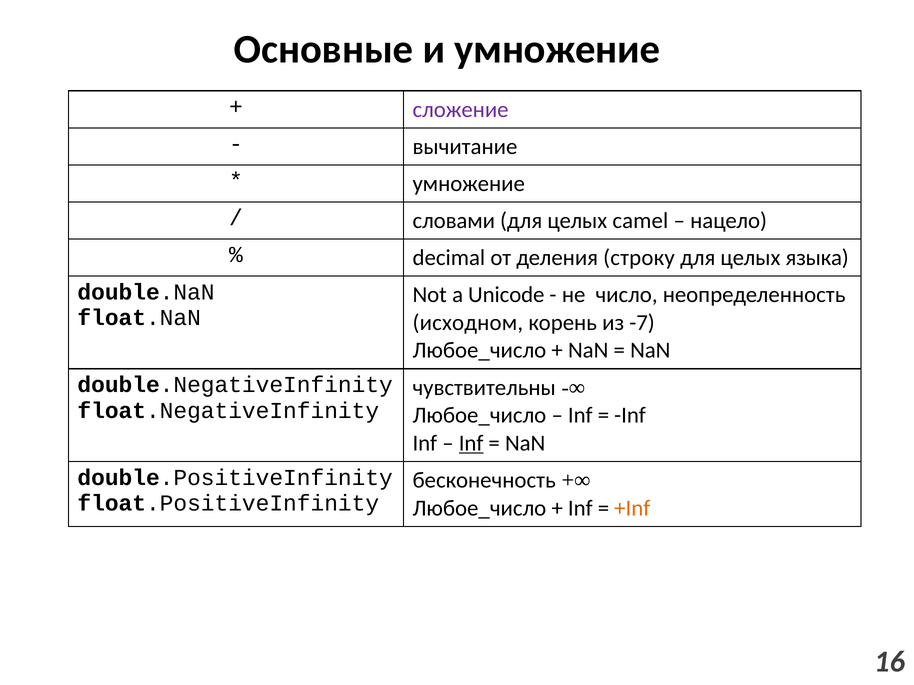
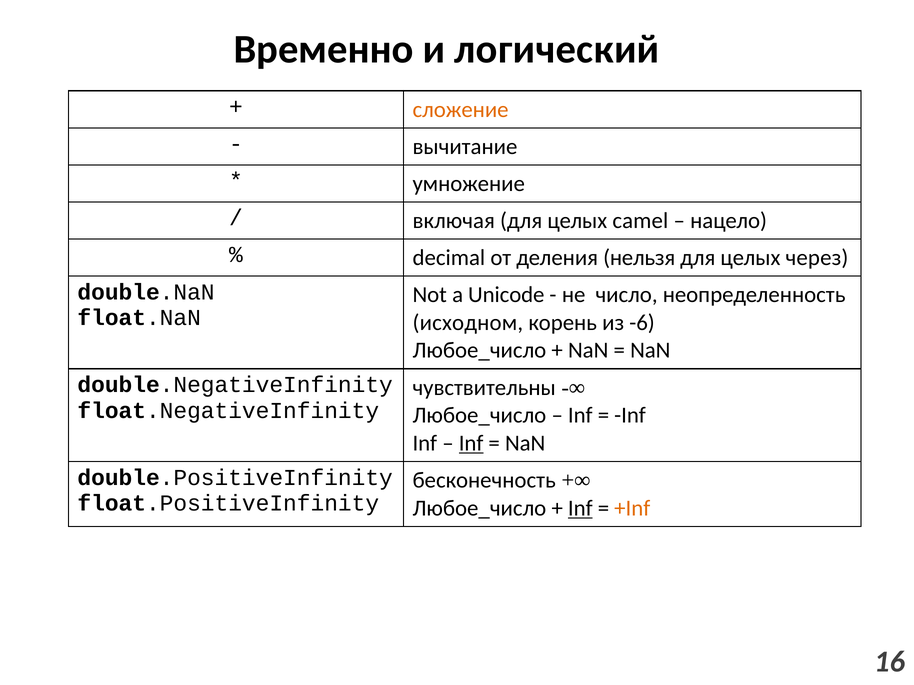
Основные: Основные -> Временно (324, 49)
и умножение: умножение -> логический (557, 49)
сложение colour: purple -> orange (461, 110)
словами: словами -> включая (454, 221)
строку: строку -> нельзя (639, 258)
языка: языка -> через (817, 258)
-7: -7 -> -6 (642, 323)
Inf underline: none -> present (580, 509)
